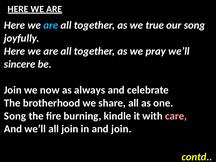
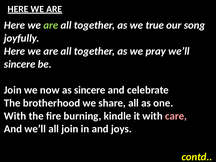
are colour: light blue -> light green (51, 25)
as always: always -> sincere (90, 90)
Song: Song -> With (15, 116)
and join: join -> joys (121, 129)
